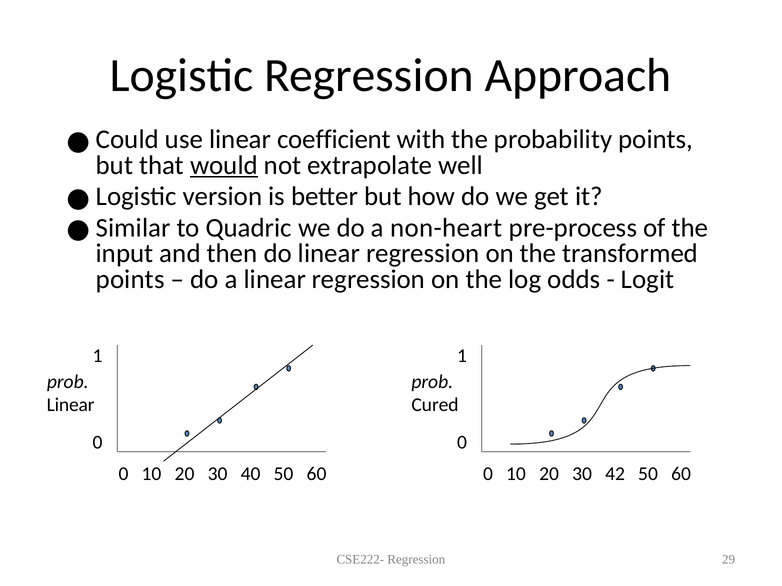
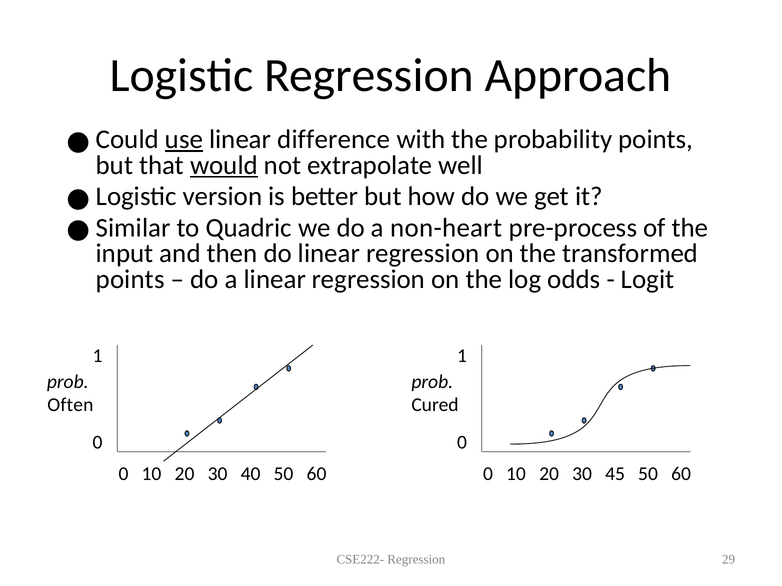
use underline: none -> present (184, 140)
coefficient: coefficient -> difference (334, 140)
Linear: Linear -> Often (70, 405)
42: 42 -> 45 (615, 474)
